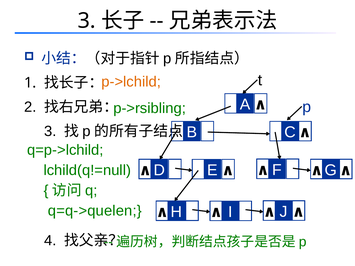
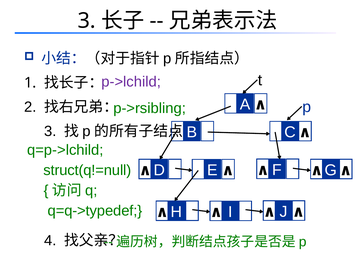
p->lchild colour: orange -> purple (131, 82)
lchild(q!=null: lchild(q!=null -> struct(q!=null (87, 170)
q=q->quelen: q=q->quelen -> q=q->typedef (95, 211)
